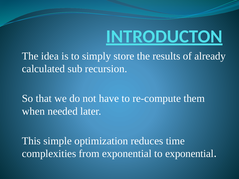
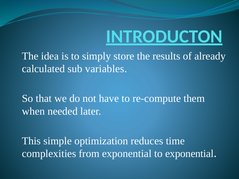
recursion: recursion -> variables (106, 69)
